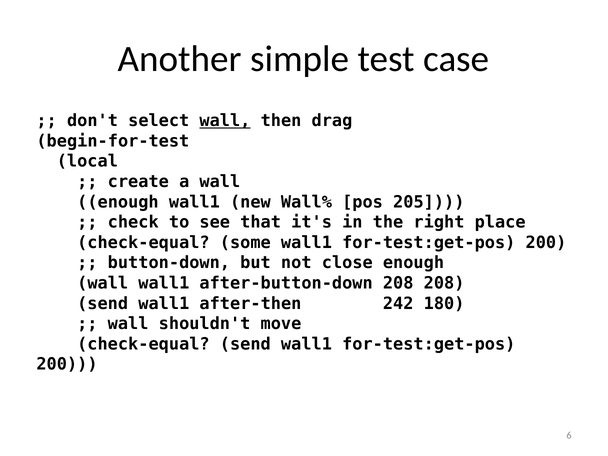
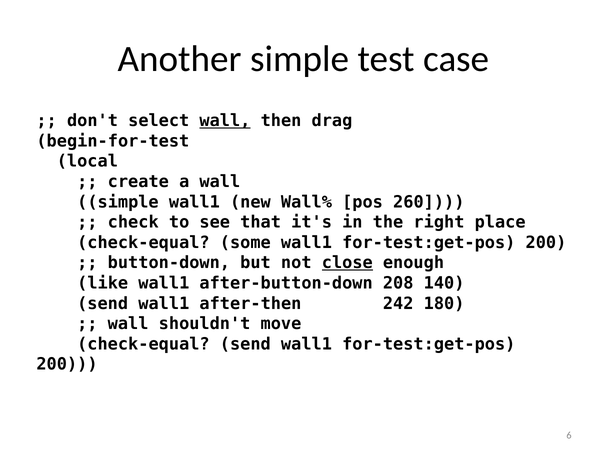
enough: enough -> simple (118, 202)
205: 205 -> 260 (429, 202)
close underline: none -> present (347, 263)
wall: wall -> like (103, 283)
208 208: 208 -> 140 (444, 283)
